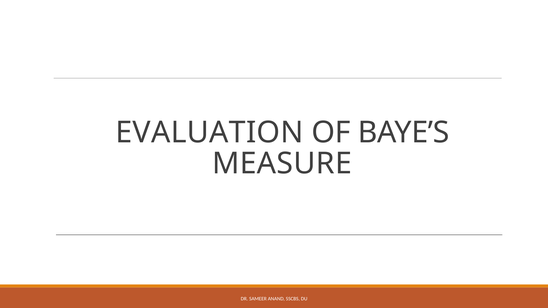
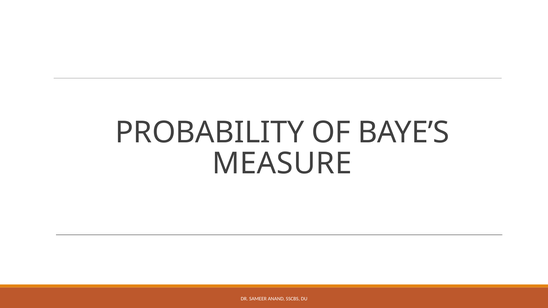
EVALUATION: EVALUATION -> PROBABILITY (210, 133)
